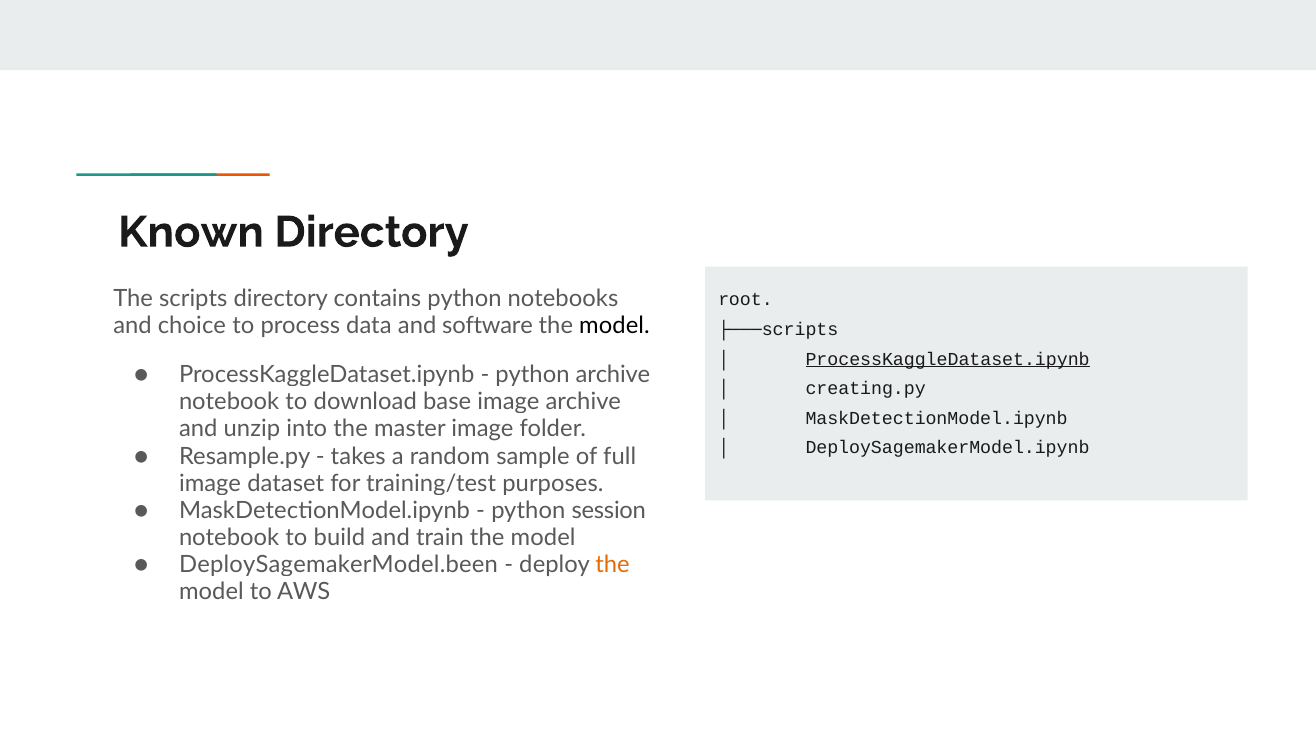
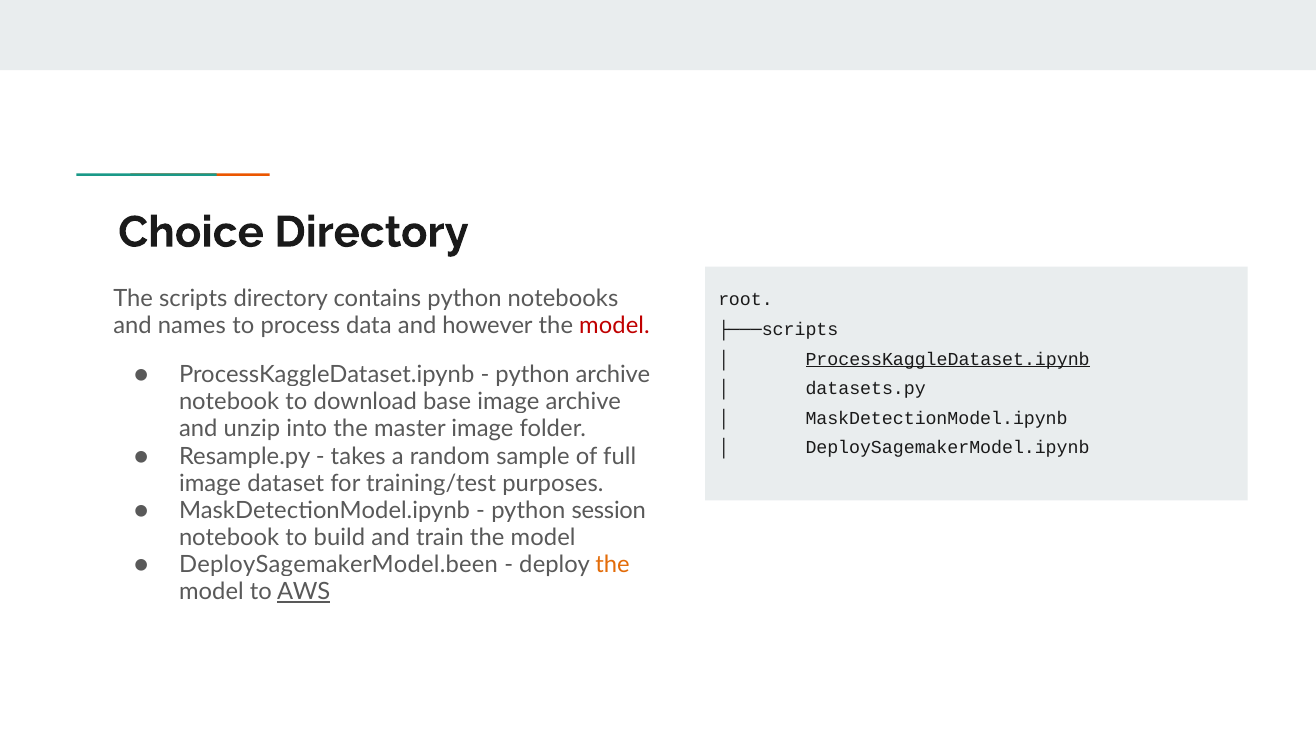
Known: Known -> Choice (191, 232)
choice: choice -> names (192, 326)
software: software -> however (488, 326)
model colour: black -> red (614, 326)
creating.py: creating.py -> datasets.py (866, 389)
AWS underline: none -> present (304, 592)
